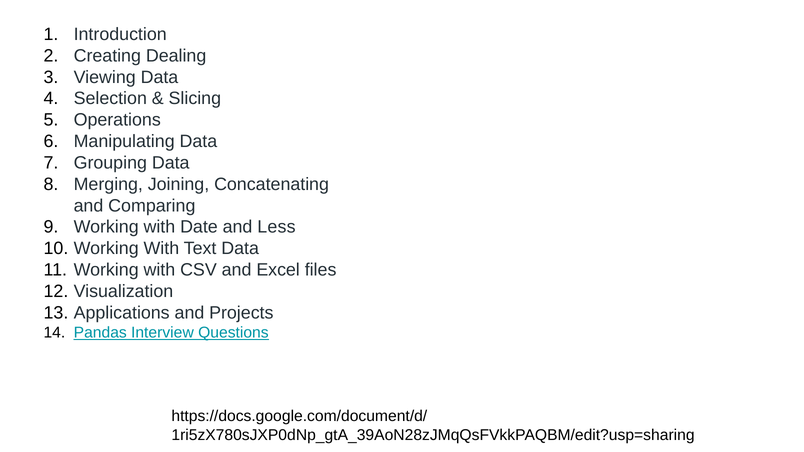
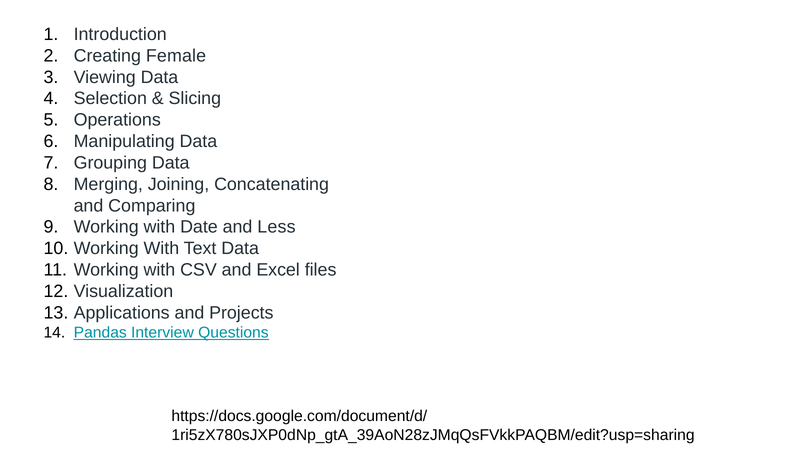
Dealing: Dealing -> Female (176, 56)
